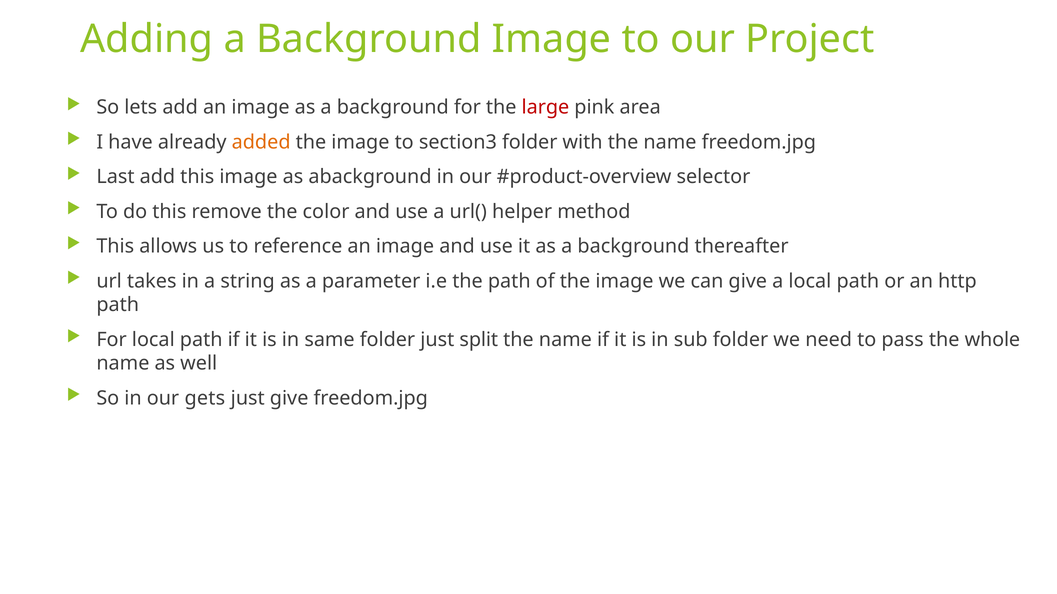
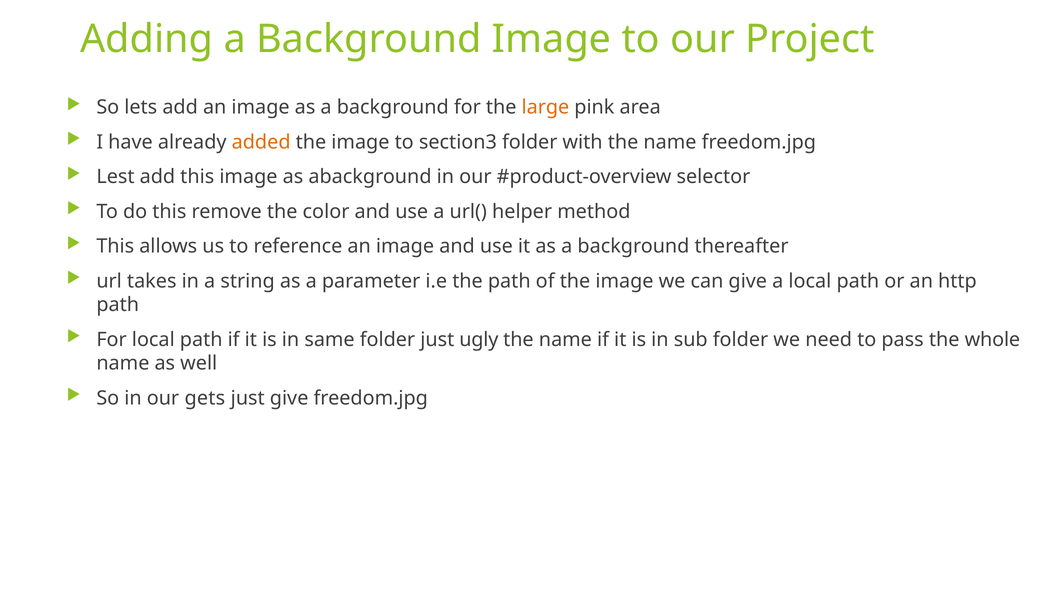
large colour: red -> orange (545, 107)
Last: Last -> Lest (115, 177)
split: split -> ugly (479, 340)
